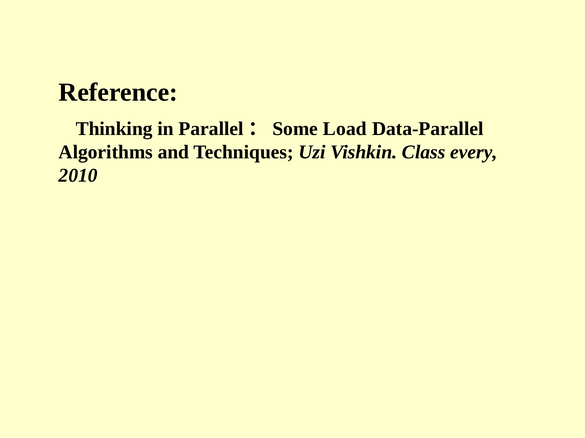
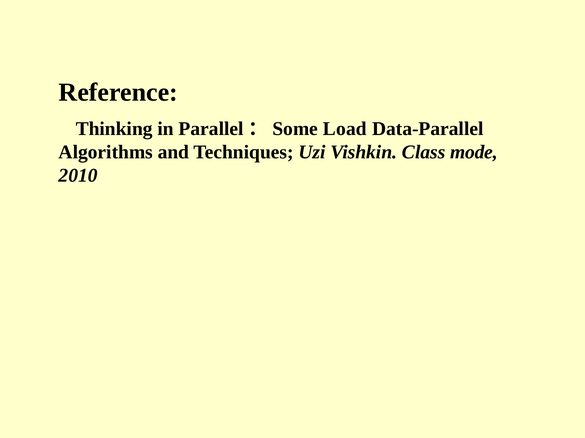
every: every -> mode (474, 152)
